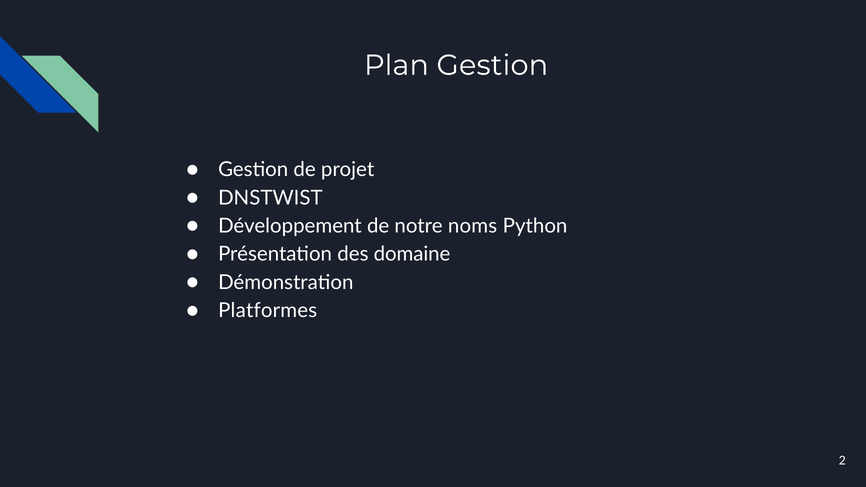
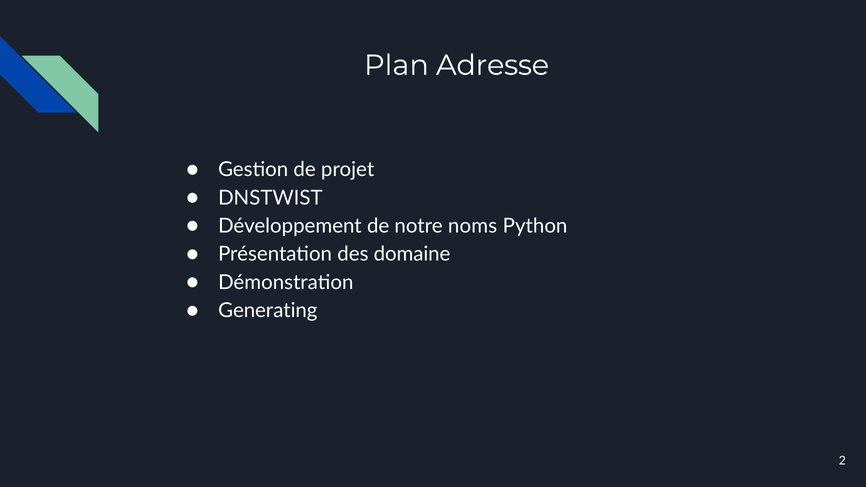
Plan Gestion: Gestion -> Adresse (493, 65)
Platformes: Platformes -> Generating (268, 311)
